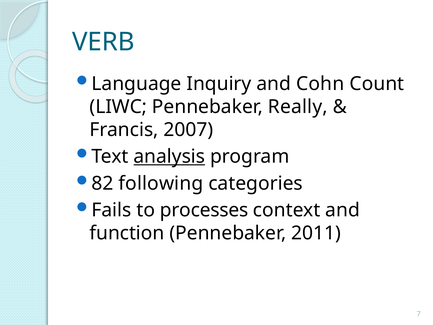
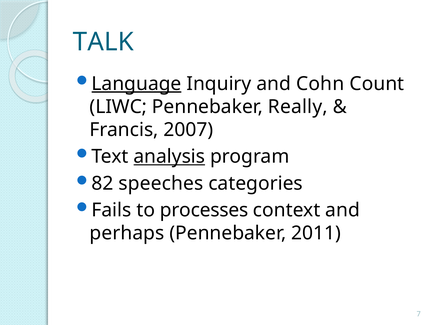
VERB: VERB -> TALK (103, 42)
Language underline: none -> present (136, 84)
following: following -> speeches (161, 183)
function: function -> perhaps (127, 233)
